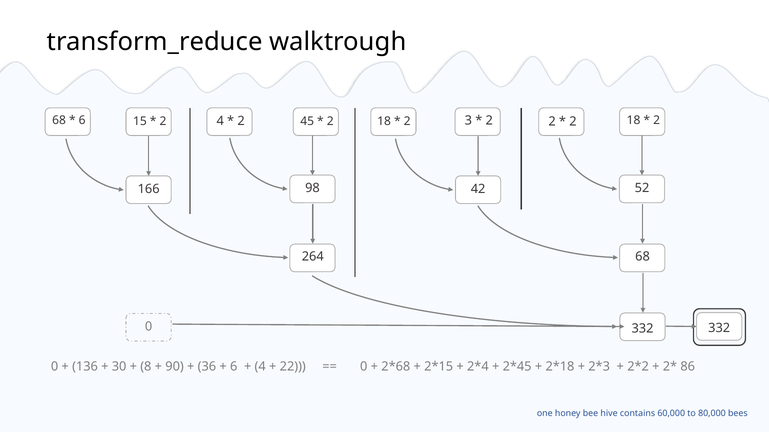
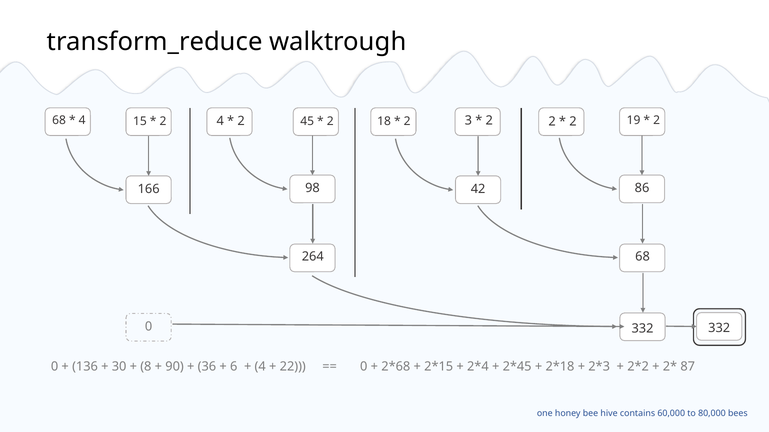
6: 6 -> 4 (82, 121)
18: 18 -> 19 (634, 121)
52: 52 -> 86 (642, 188)
86: 86 -> 87 (688, 367)
